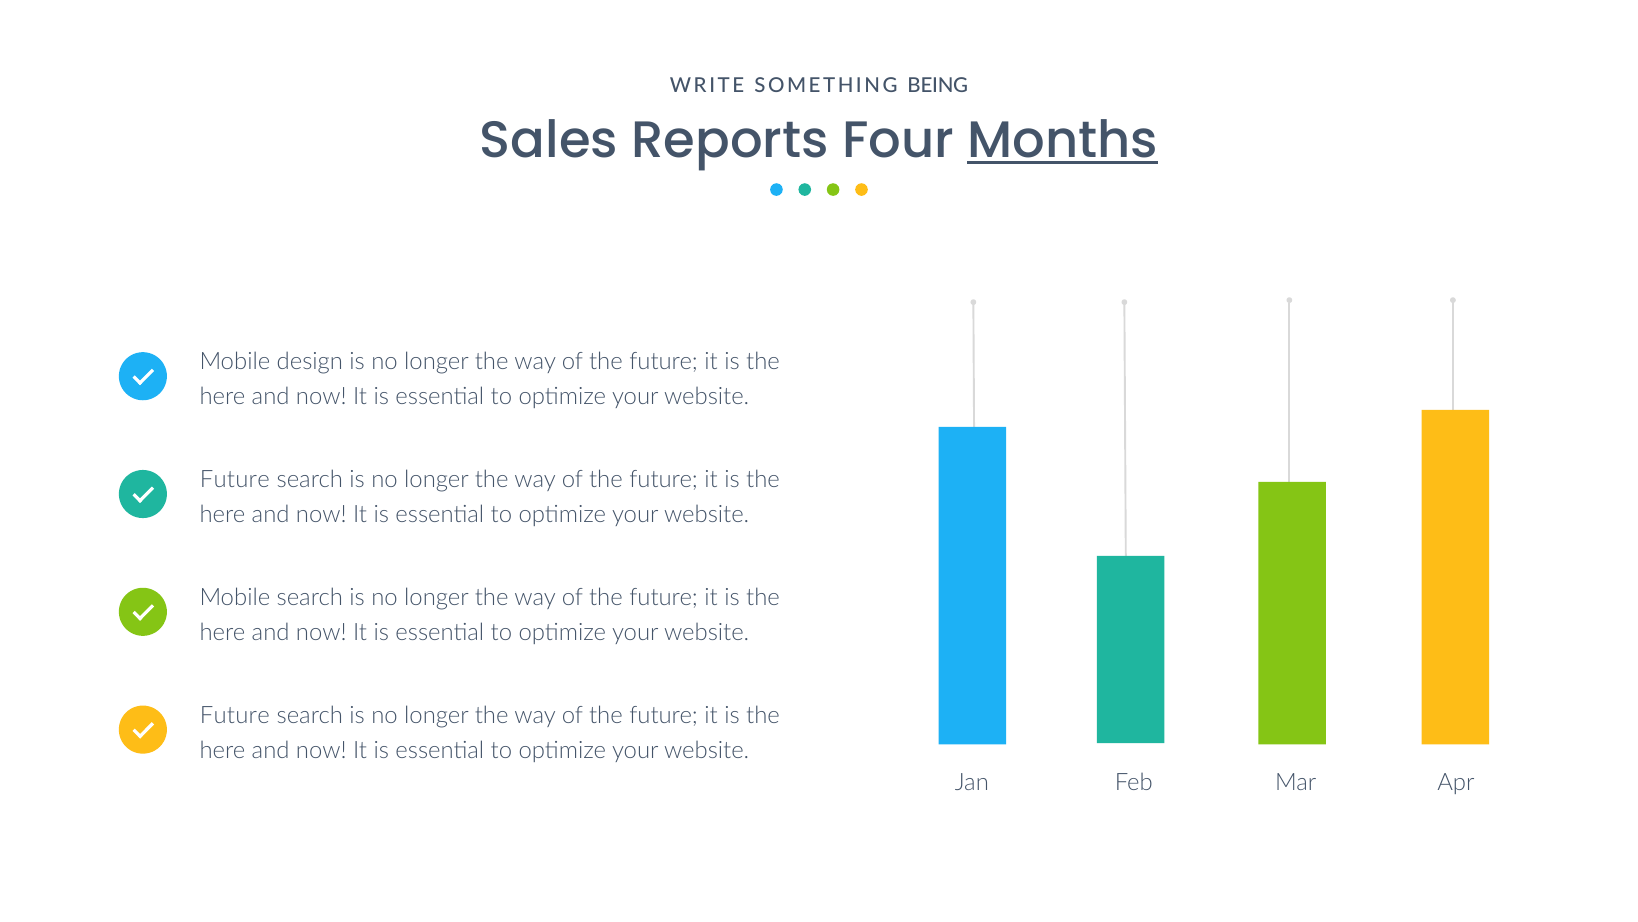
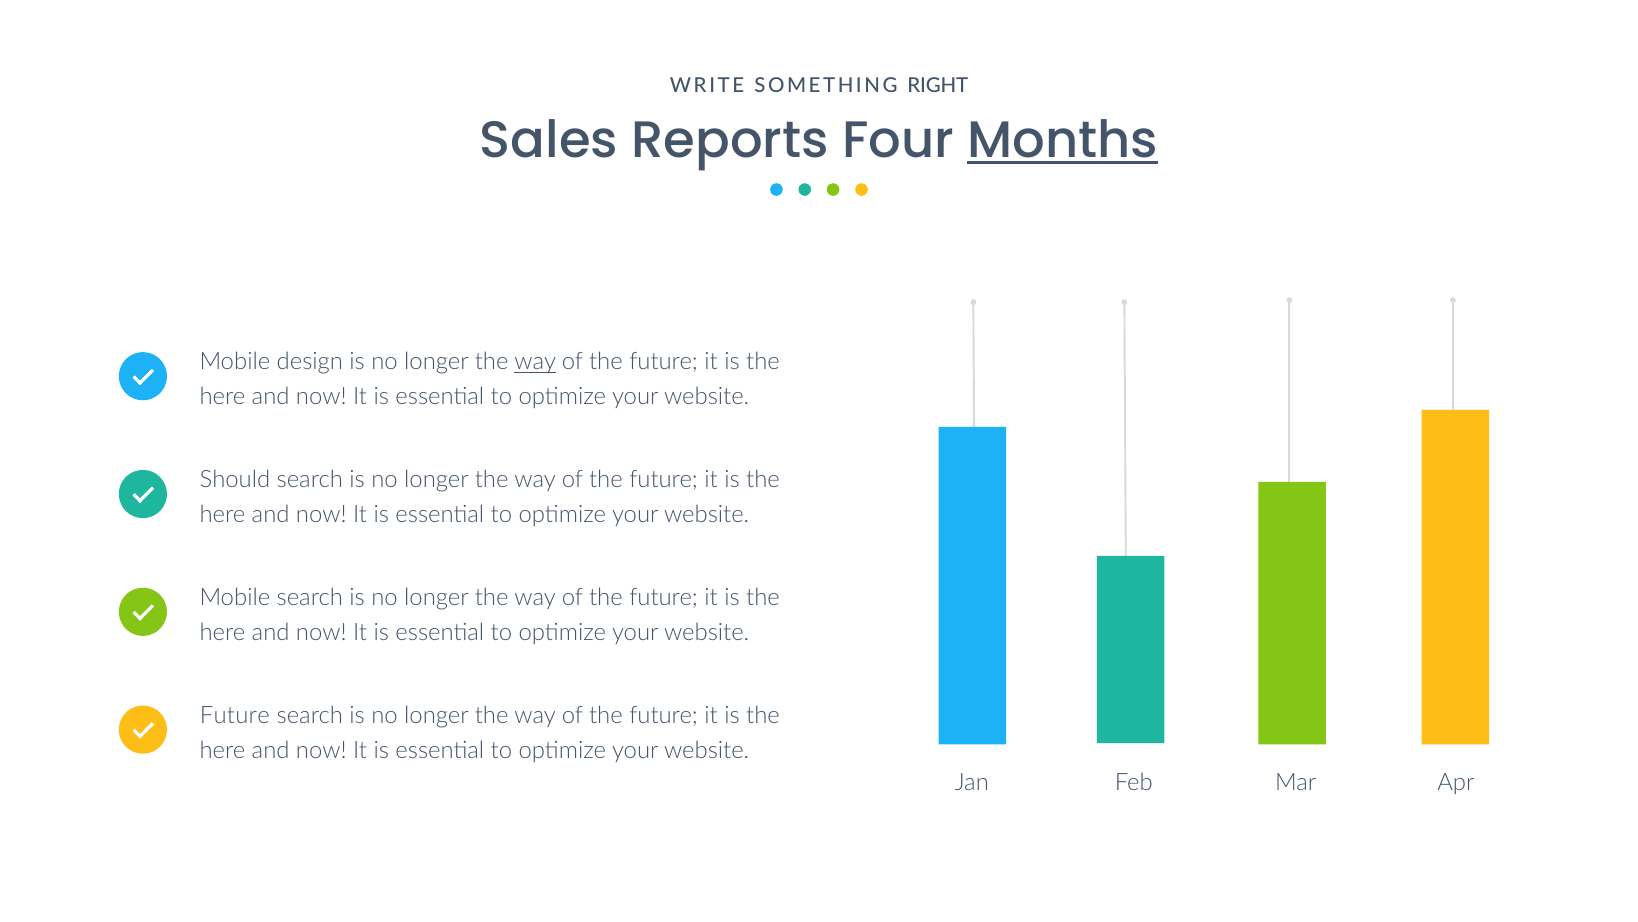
BEING: BEING -> RIGHT (938, 86)
way underline: none -> present (535, 362)
Future: Future -> Should (235, 480)
